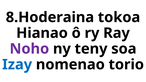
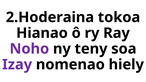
8.Hoderaina: 8.Hoderaina -> 2.Hoderaina (50, 17)
Izay colour: blue -> purple (17, 65)
torio: torio -> hiely (126, 65)
